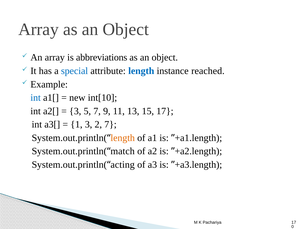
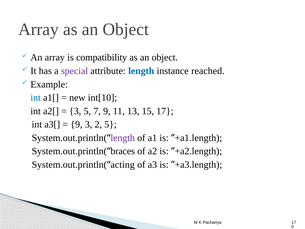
abbreviations: abbreviations -> compatibility (102, 57)
special colour: blue -> purple (75, 71)
1: 1 -> 9 (76, 124)
2 7: 7 -> 5 (110, 124)
length colour: orange -> purple (123, 138)
match: match -> braces (123, 151)
